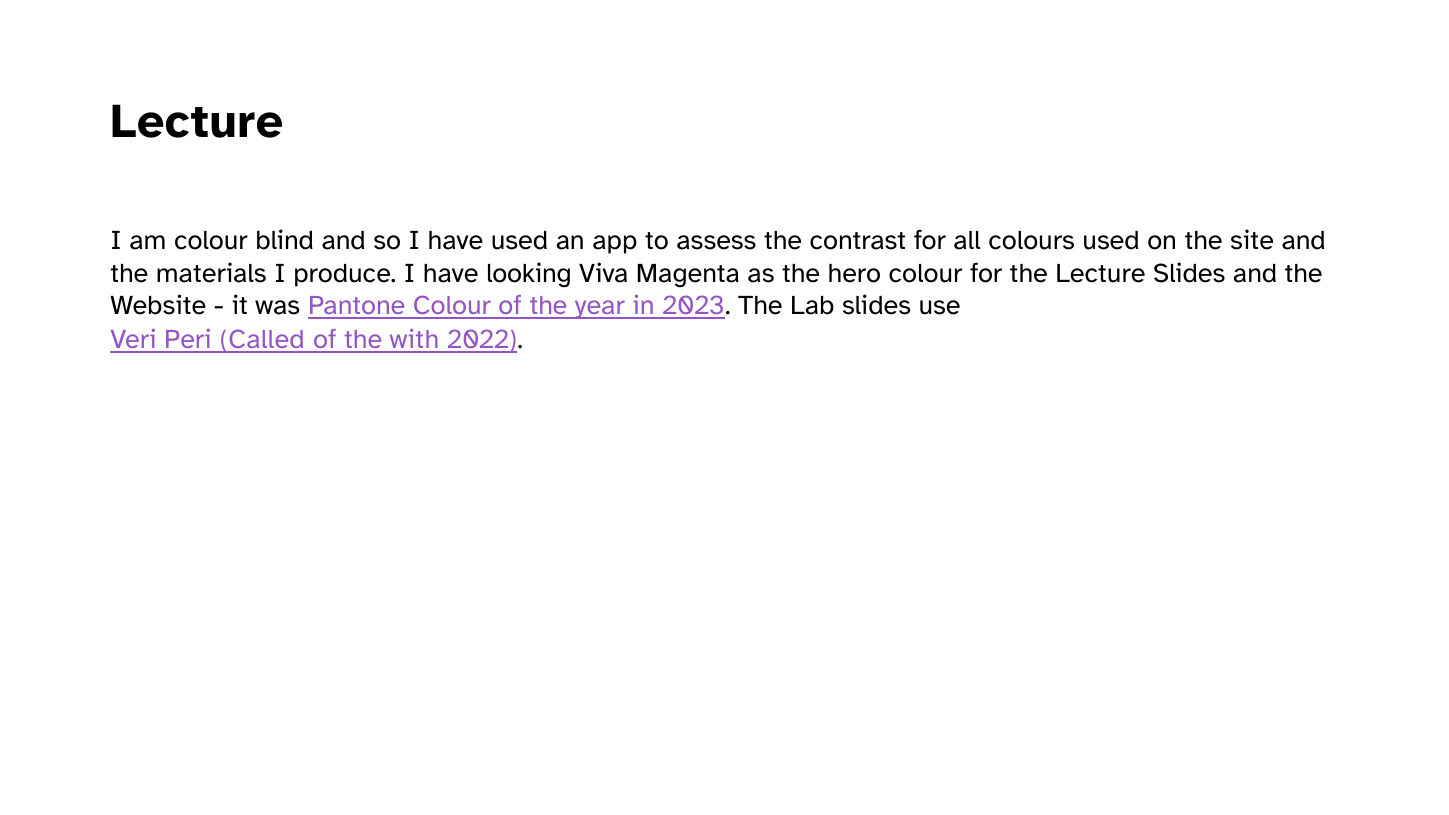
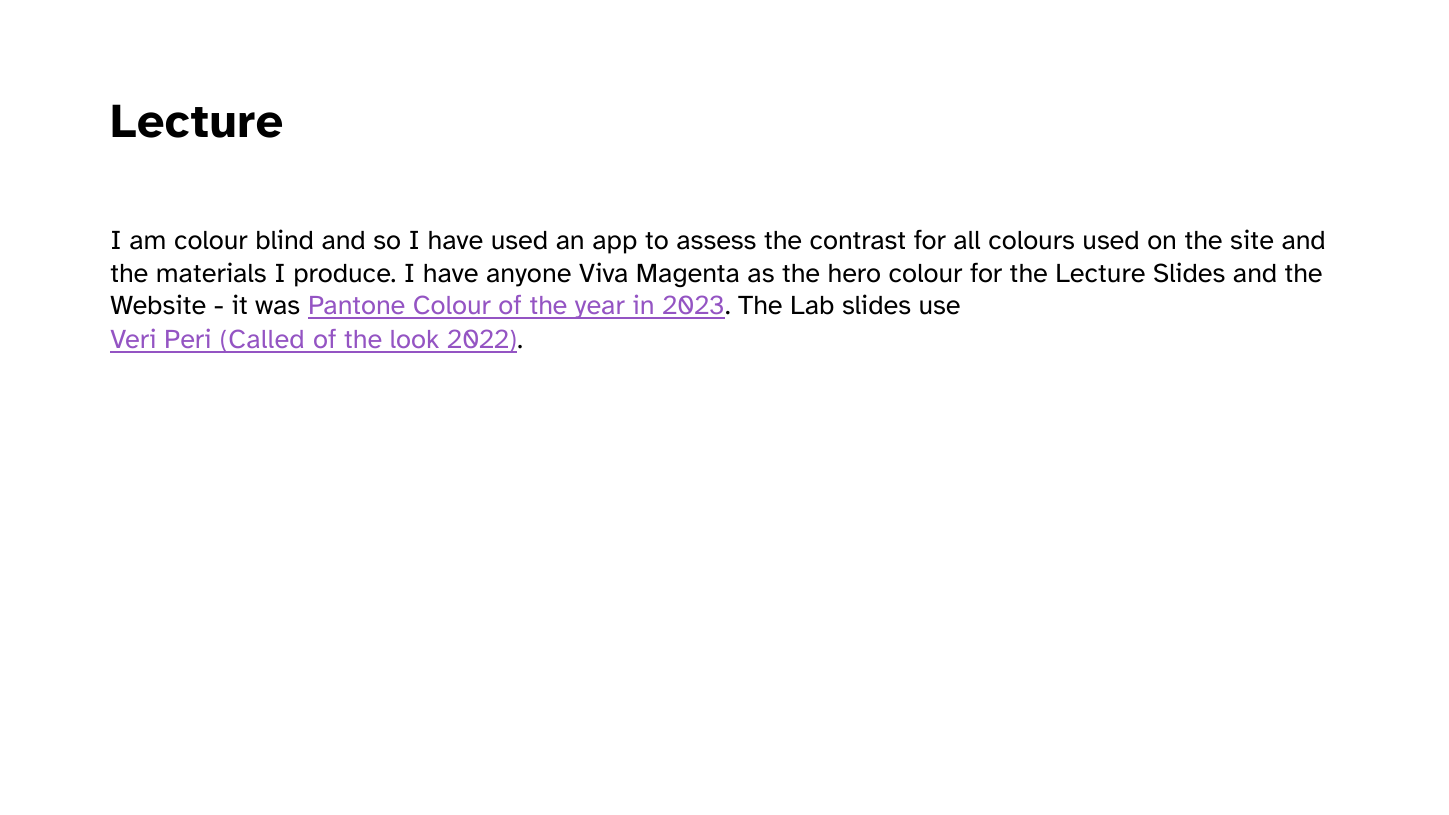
looking: looking -> anyone (529, 273)
with: with -> look (415, 340)
